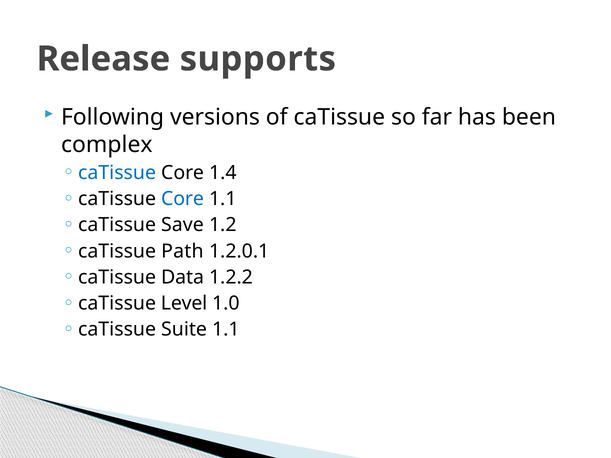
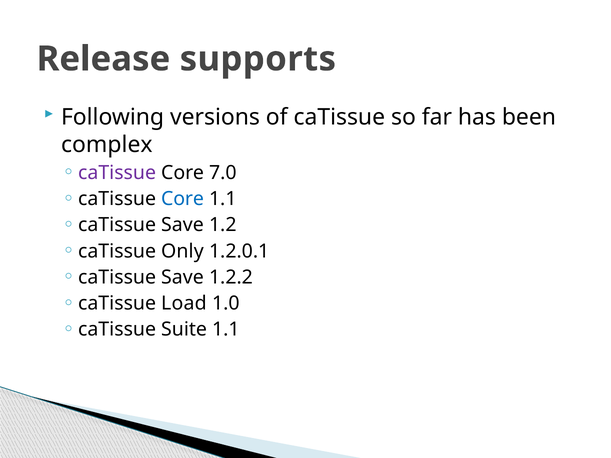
caTissue colour: blue -> purple (117, 173)
1.4: 1.4 -> 7.0 (223, 173)
Path: Path -> Only (182, 251)
Data: Data -> Save (182, 277)
Level: Level -> Load (184, 304)
